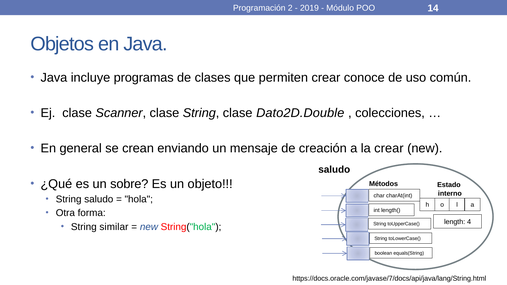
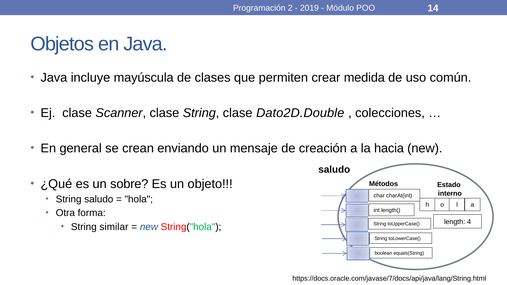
programas: programas -> mayúscula (144, 78)
conoce: conoce -> medida (364, 78)
la crear: crear -> hacia (389, 149)
